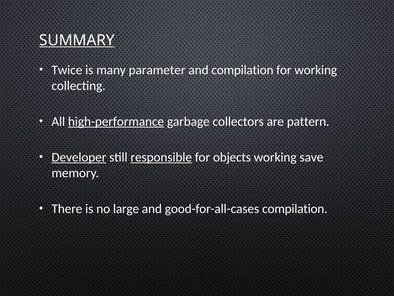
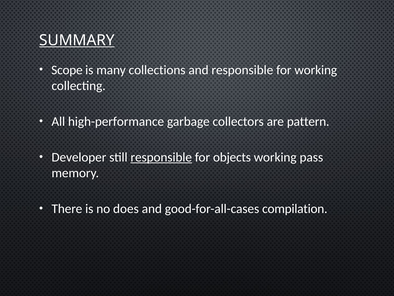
Twice: Twice -> Scope (67, 70)
parameter: parameter -> collections (157, 70)
and compilation: compilation -> responsible (242, 70)
high-performance underline: present -> none (116, 121)
Developer underline: present -> none (79, 157)
save: save -> pass (311, 157)
large: large -> does (126, 209)
